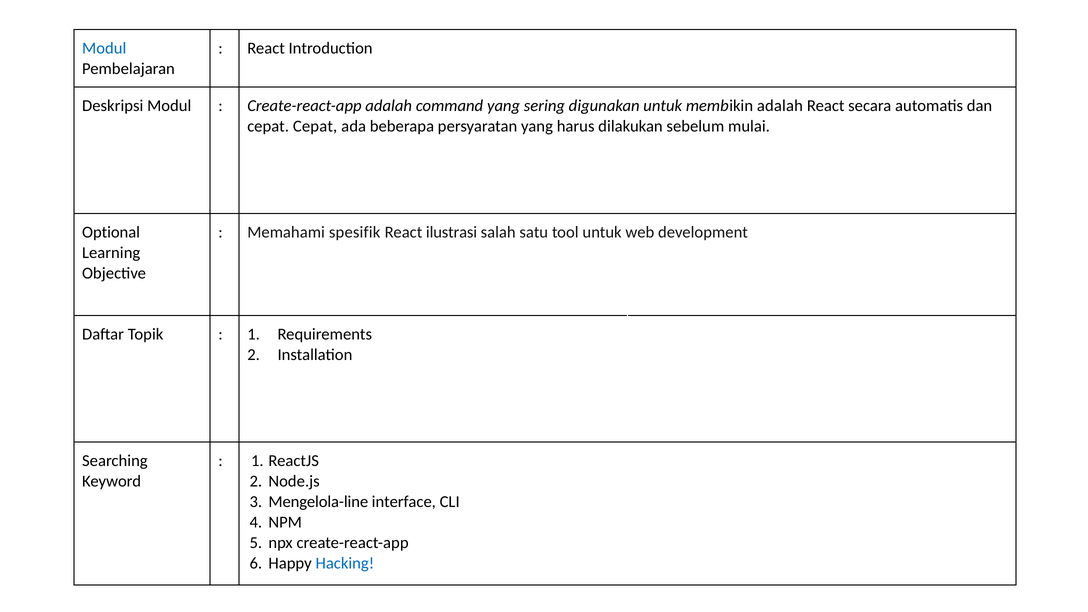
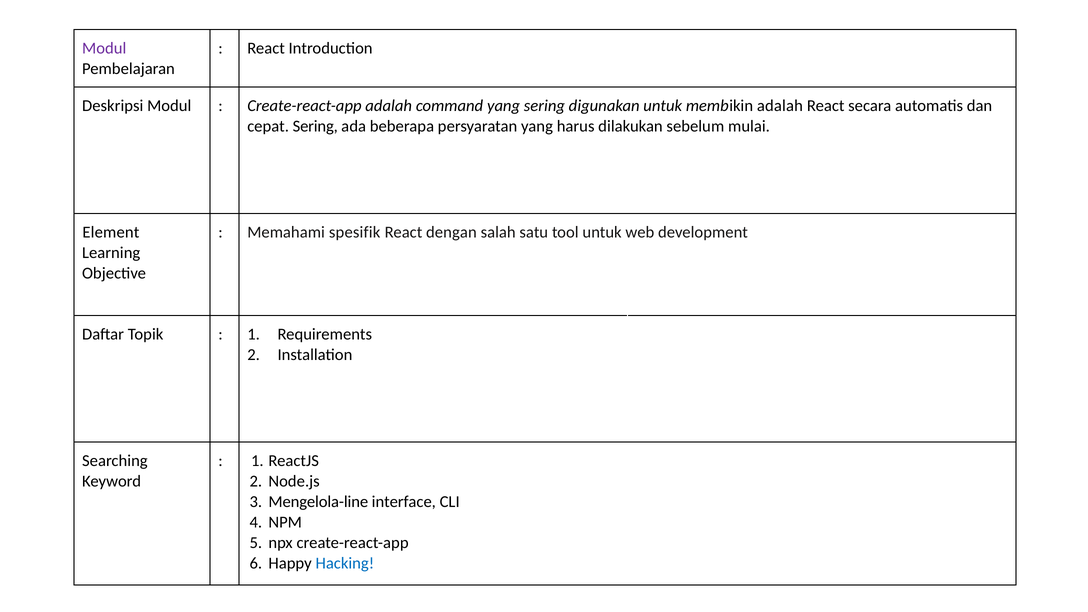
Modul colour: blue -> purple (104, 48)
cepat Cepat: Cepat -> Sering (315, 126)
Optional: Optional -> Element (111, 232)
ilustrasi: ilustrasi -> dengan (451, 232)
